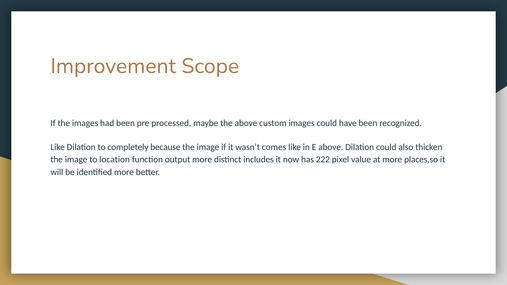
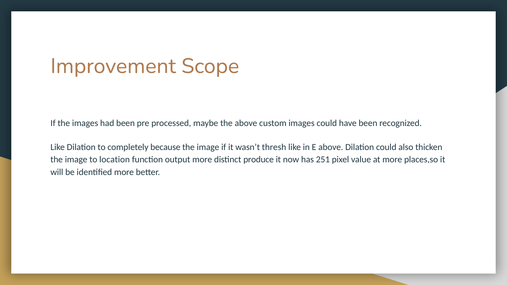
comes: comes -> thresh (274, 147)
includes: includes -> produce (259, 160)
222: 222 -> 251 (323, 160)
